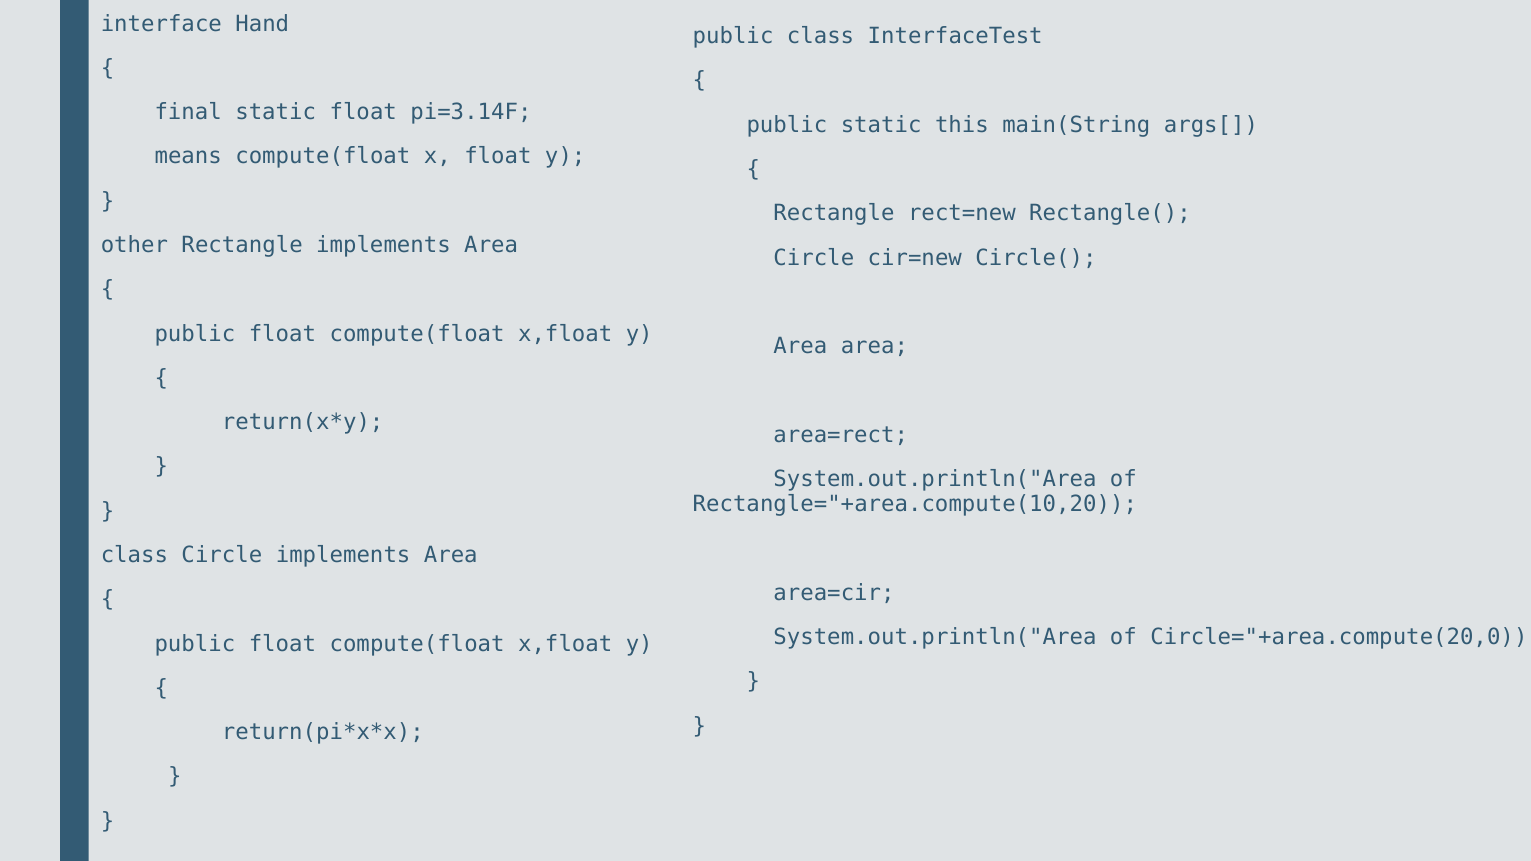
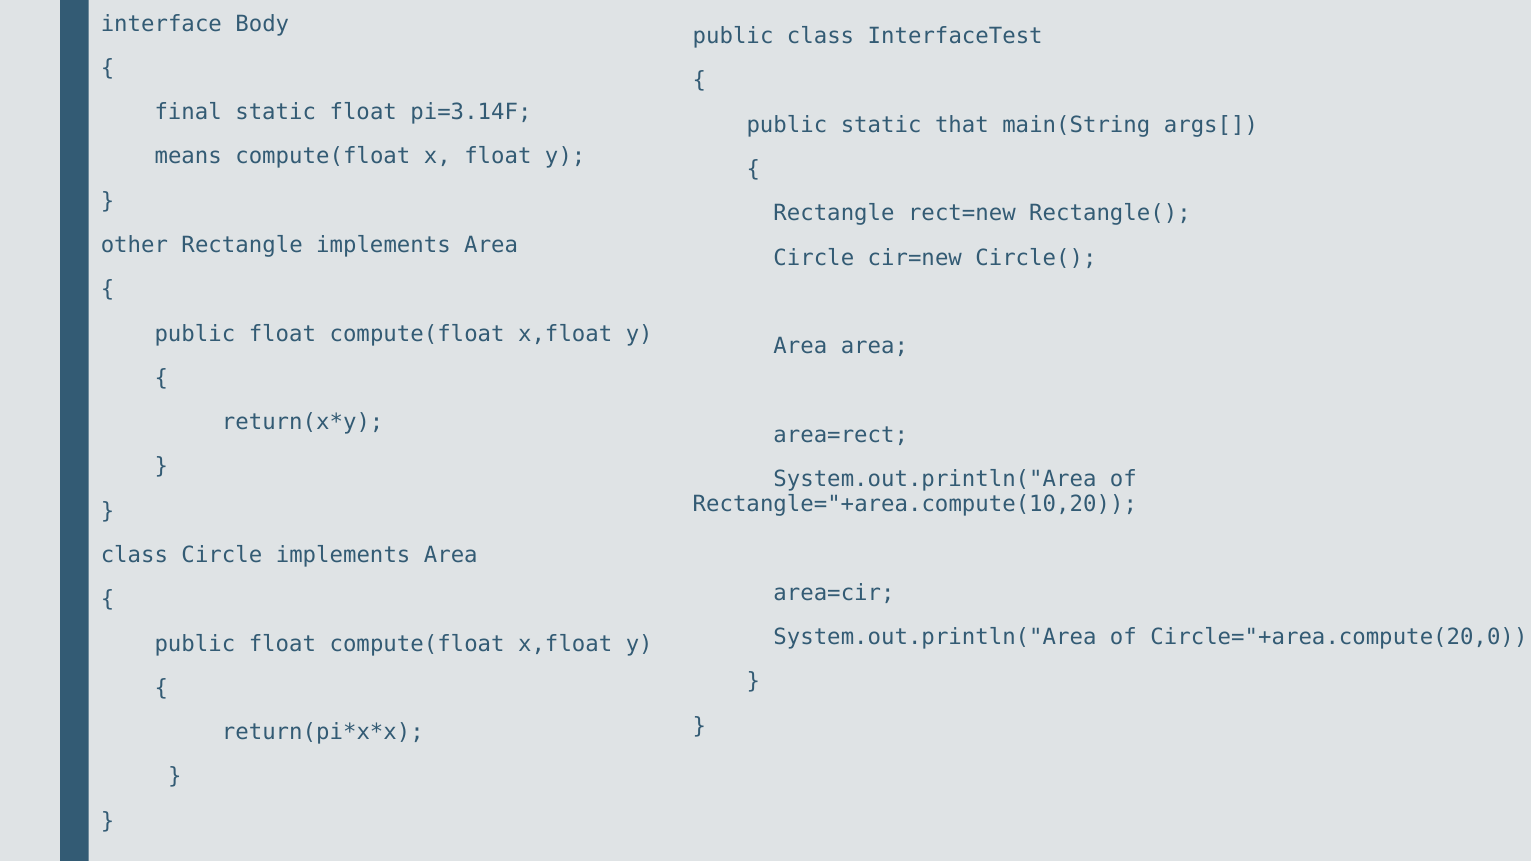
Hand: Hand -> Body (262, 24)
this: this -> that (962, 125)
